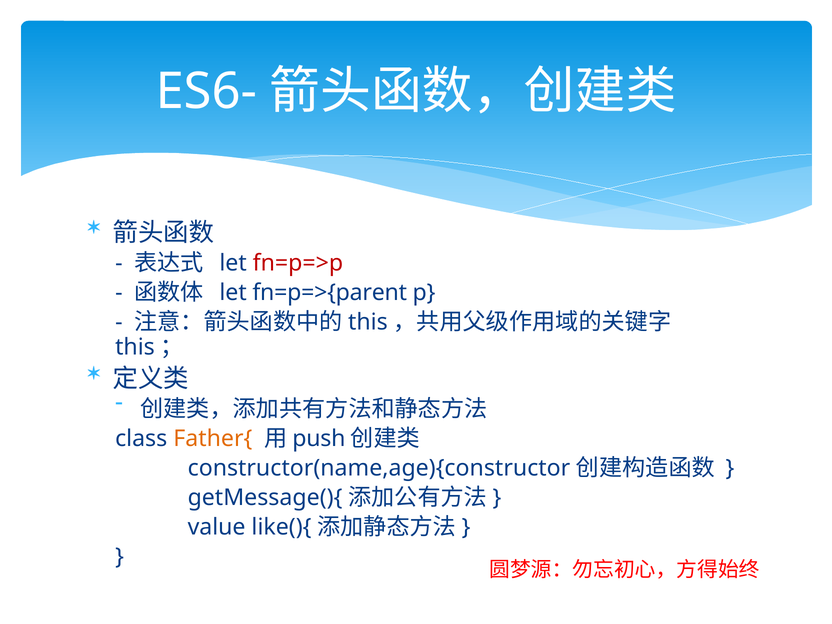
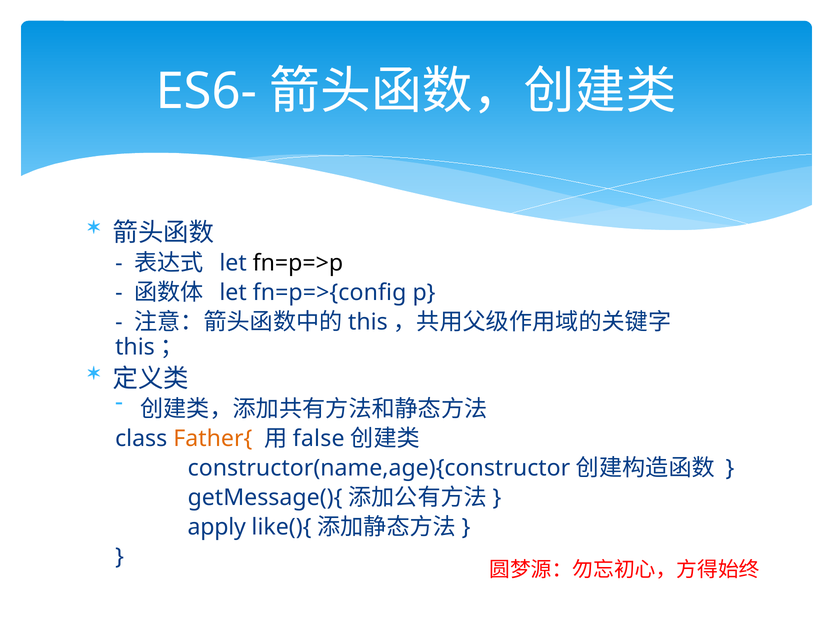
fn=p=>p colour: red -> black (298, 263)
fn=p=>{parent: fn=p=>{parent -> fn=p=>{config (330, 293)
push: push -> false (319, 439)
value: value -> apply (217, 527)
